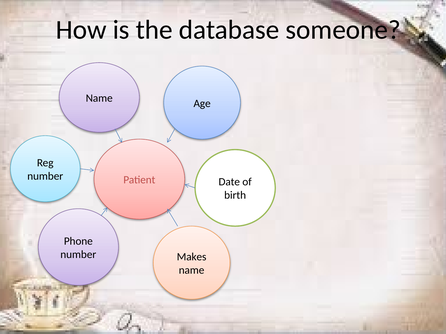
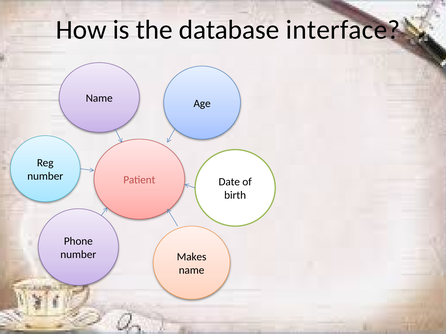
someone: someone -> interface (343, 30)
